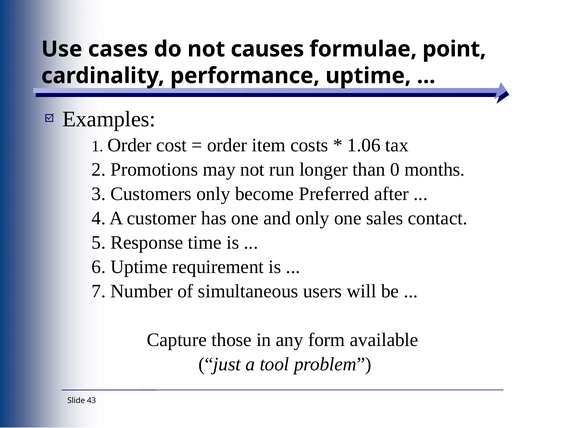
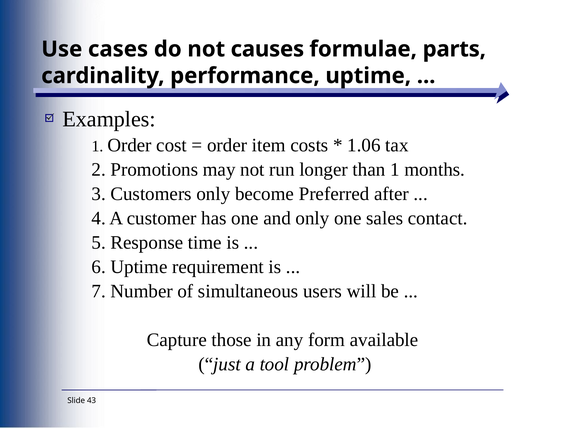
point: point -> parts (454, 49)
than 0: 0 -> 1 (395, 170)
